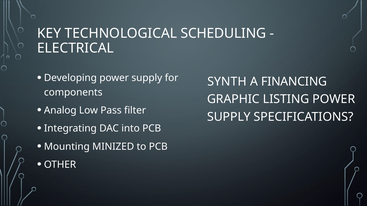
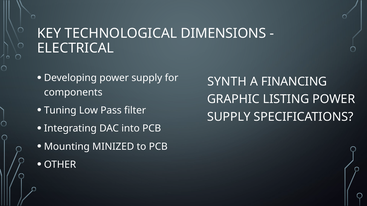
SCHEDULING: SCHEDULING -> DIMENSIONS (223, 33)
Analog: Analog -> Tuning (60, 111)
